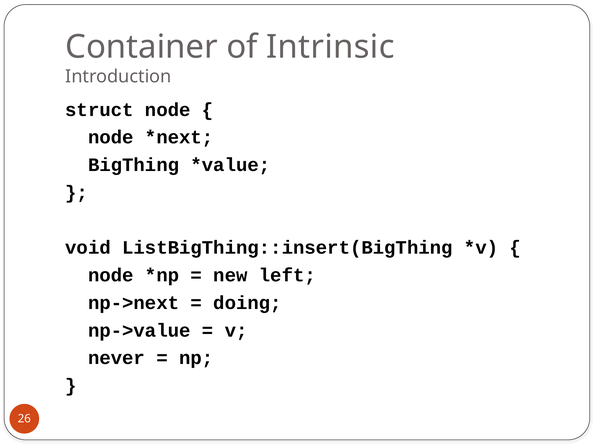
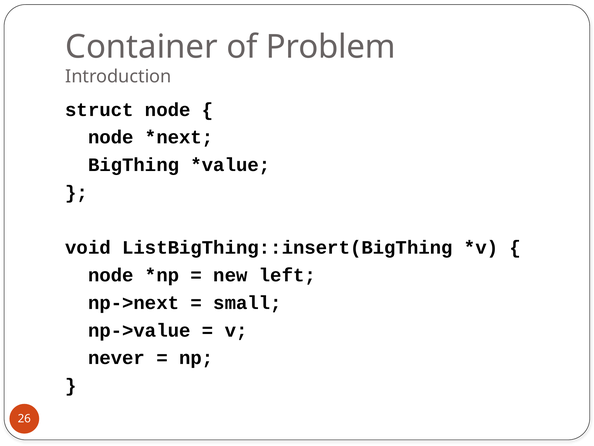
Intrinsic: Intrinsic -> Problem (331, 47)
doing: doing -> small (247, 303)
